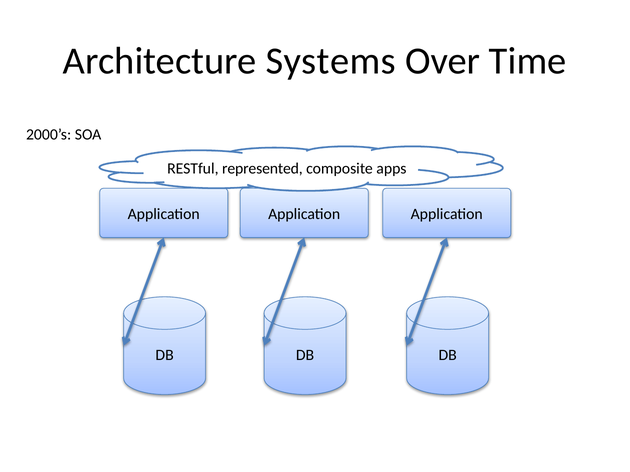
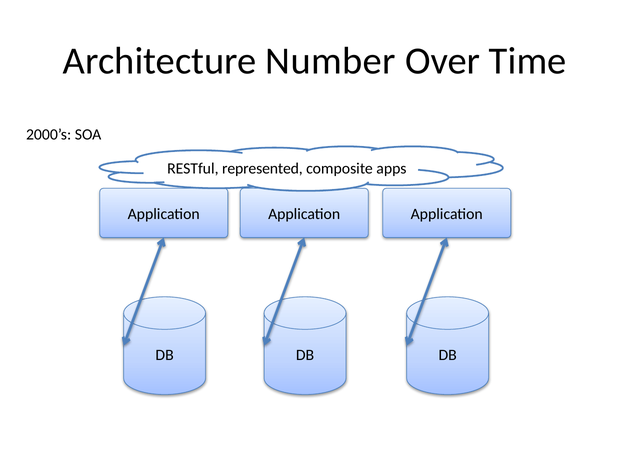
Systems: Systems -> Number (331, 61)
